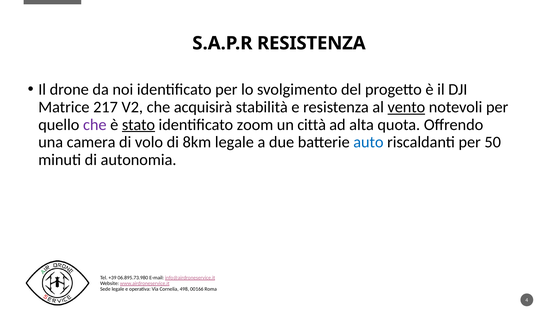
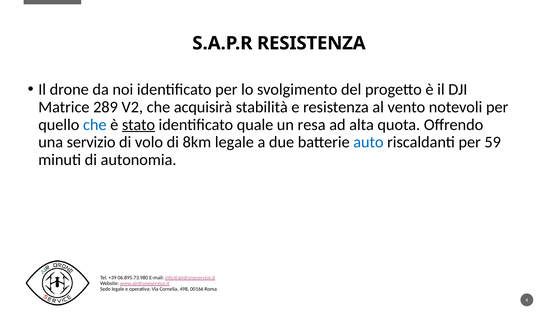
217: 217 -> 289 (106, 107)
vento underline: present -> none (406, 107)
che colour: purple -> blue (95, 125)
zoom: zoom -> quale (255, 125)
città: città -> resa (312, 125)
camera: camera -> servizio (91, 142)
50: 50 -> 59 (493, 142)
